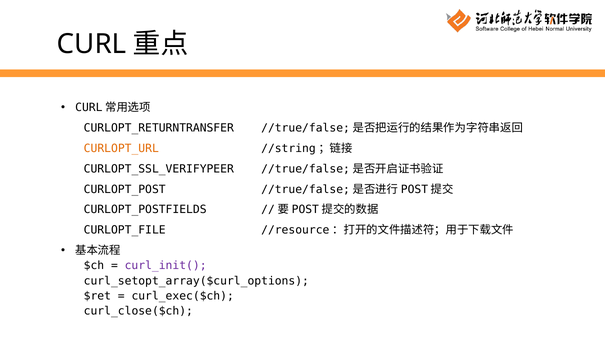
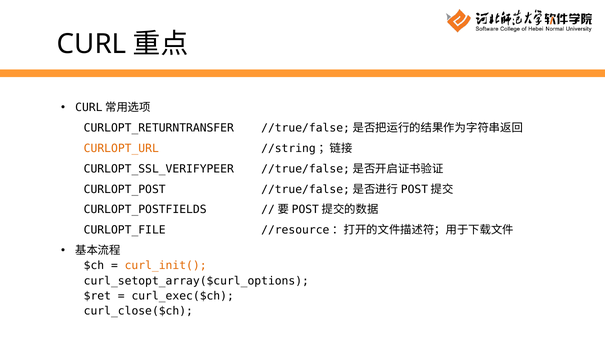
curl_init( colour: purple -> orange (166, 266)
